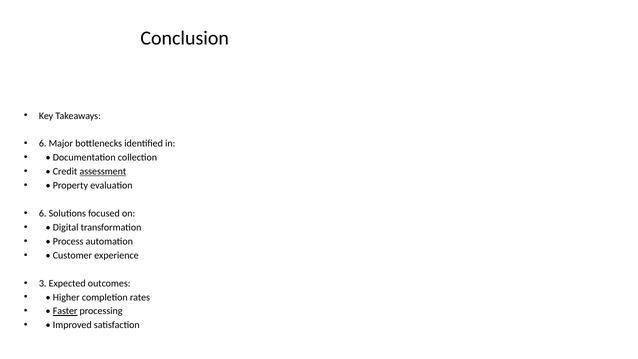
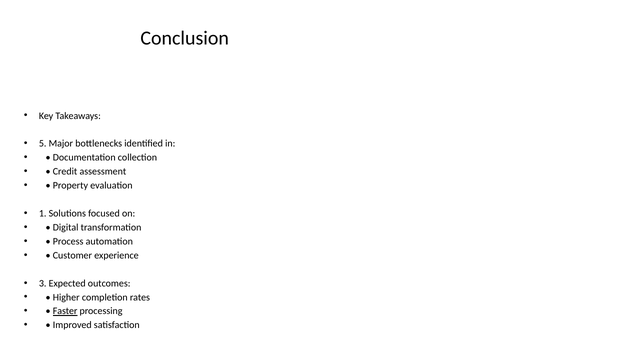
6: 6 -> 5 (43, 144)
assessment underline: present -> none (103, 172)
6: 6 -> 1 (43, 213)
